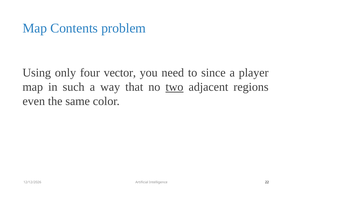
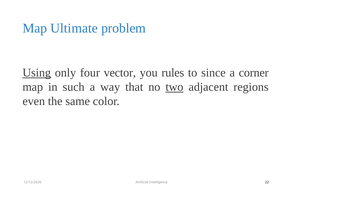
Contents: Contents -> Ultimate (74, 28)
Using underline: none -> present (37, 73)
need: need -> rules (173, 73)
player: player -> corner (254, 73)
